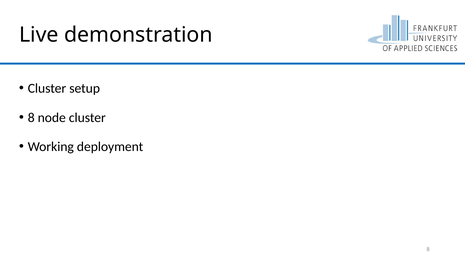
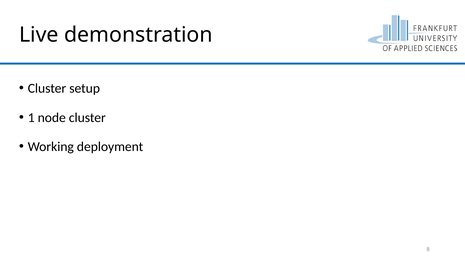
8: 8 -> 1 (31, 118)
